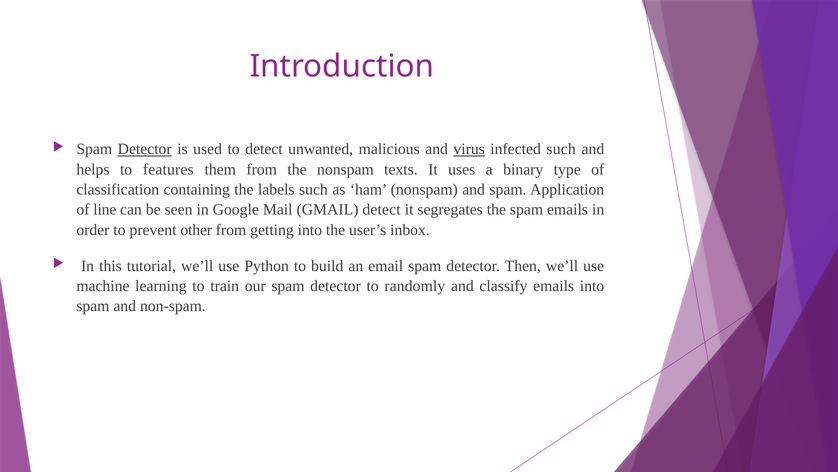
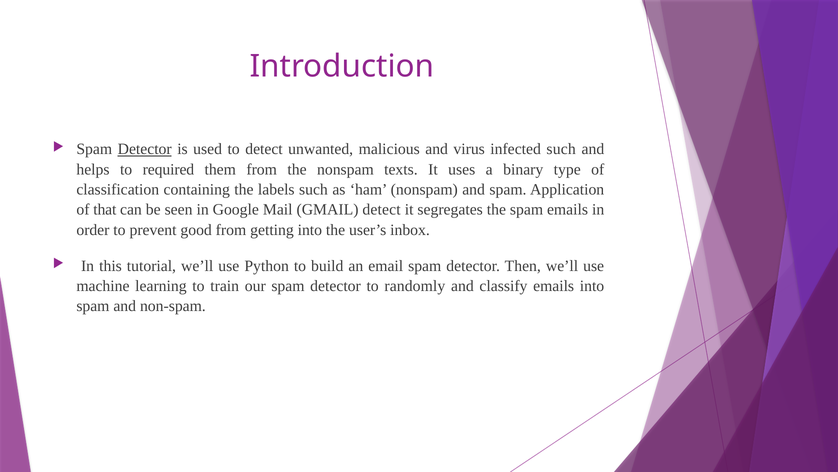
virus underline: present -> none (469, 149)
features: features -> required (168, 169)
line: line -> that (105, 209)
other: other -> good (196, 230)
